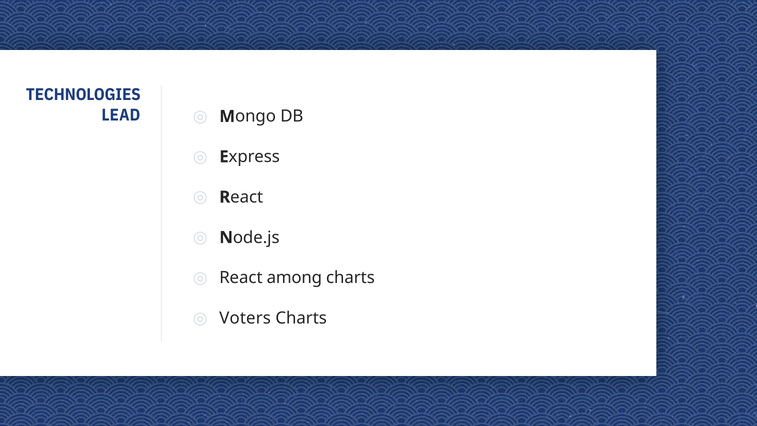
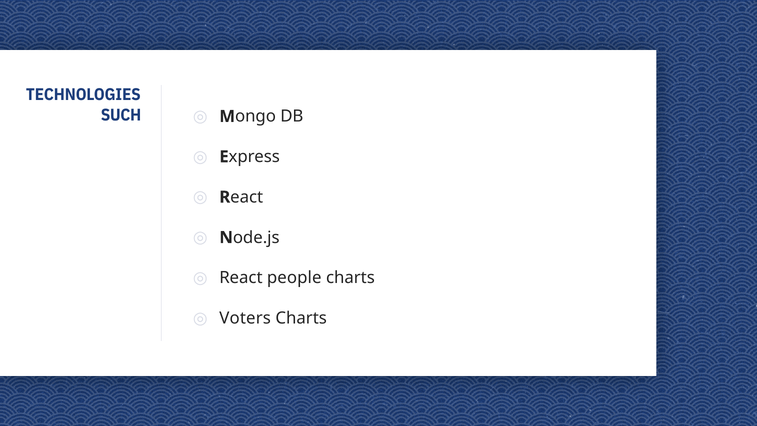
LEAD: LEAD -> SUCH (121, 115)
among: among -> people (294, 278)
